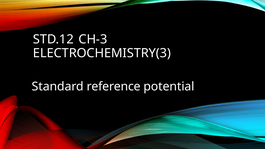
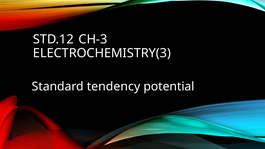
reference: reference -> tendency (114, 86)
